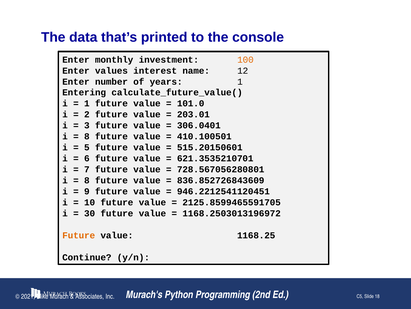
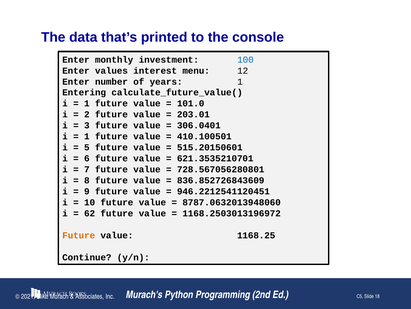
100 colour: orange -> blue (245, 60)
name: name -> menu (196, 70)
8: 8 -> 1 (87, 136)
2125.8599465591705: 2125.8599465591705 -> 8787.0632013948060 (232, 202)
30: 30 -> 62 (90, 213)
